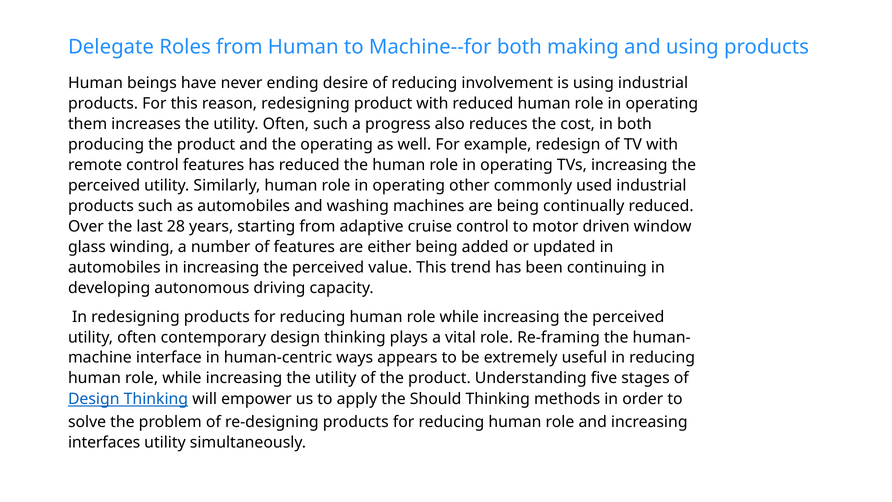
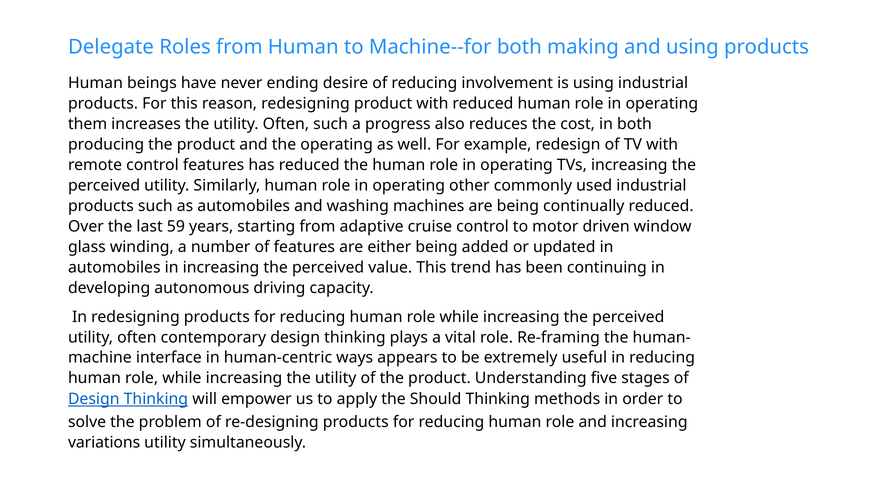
28: 28 -> 59 (176, 226)
interfaces: interfaces -> variations (104, 442)
